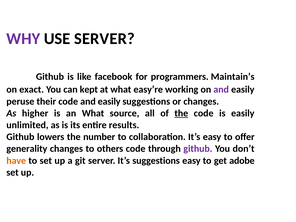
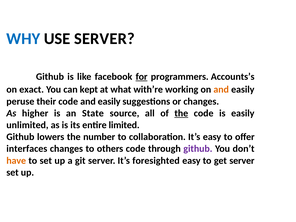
WHY colour: purple -> blue (23, 39)
for underline: none -> present (142, 77)
Maintain’s: Maintain’s -> Accounts’s (233, 77)
easy’re: easy’re -> with’re (148, 90)
and colour: purple -> orange (221, 90)
an What: What -> State (93, 113)
results: results -> limited (124, 125)
generality: generality -> interfaces (27, 149)
It’s suggestions: suggestions -> foresighted (156, 161)
get adobe: adobe -> server (242, 161)
